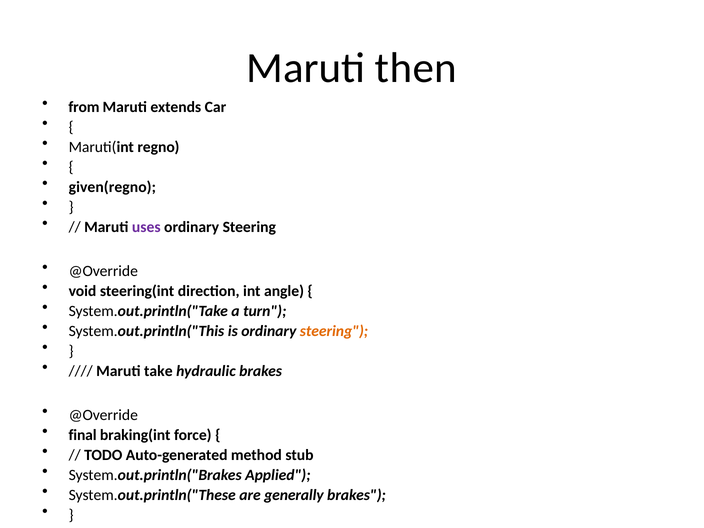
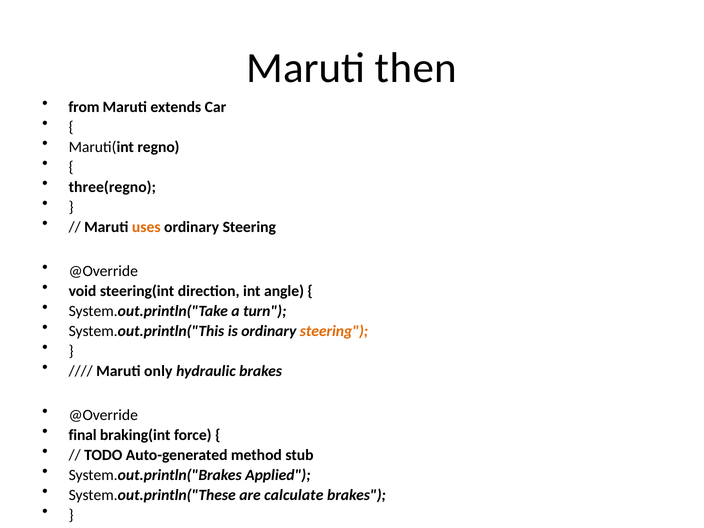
given(regno: given(regno -> three(regno (112, 187)
uses colour: purple -> orange (146, 227)
take: take -> only (158, 371)
generally: generally -> calculate (294, 495)
